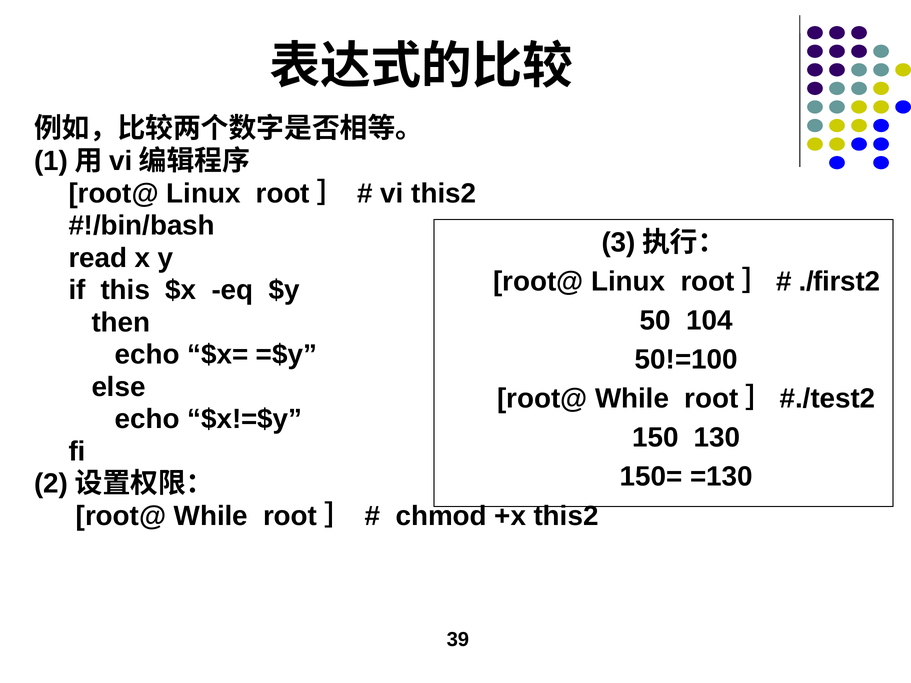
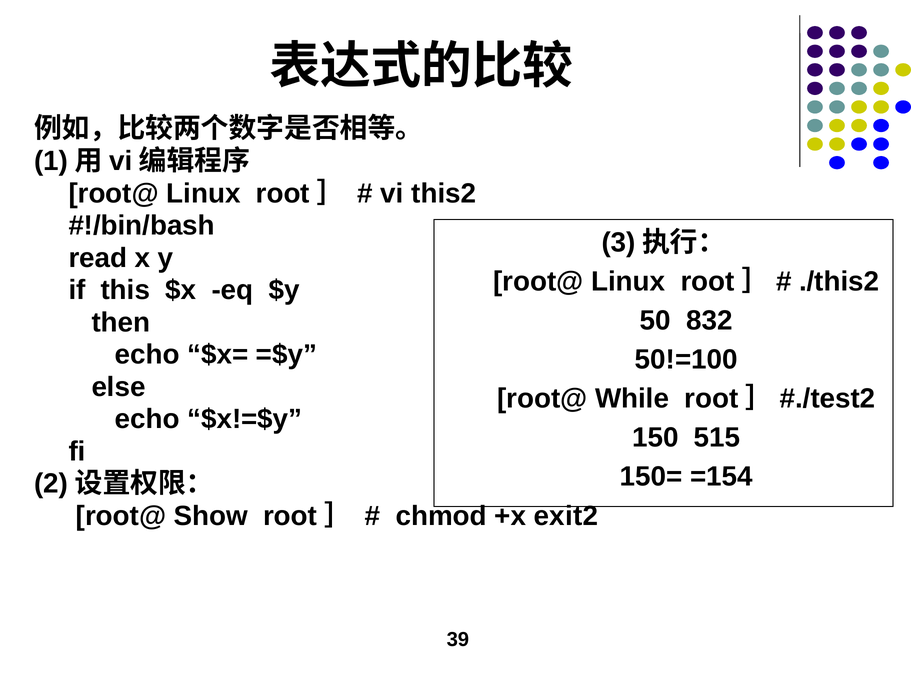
./first2: ./first2 -> ./this2 (839, 282)
104: 104 -> 832 (709, 321)
130: 130 -> 515 (717, 438)
=130: =130 -> =154 (721, 477)
While: While -> Show (211, 516)
+x this2: this2 -> exit2 (566, 516)
